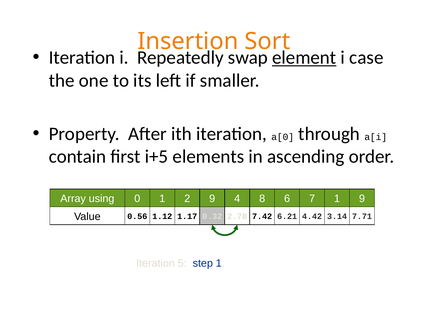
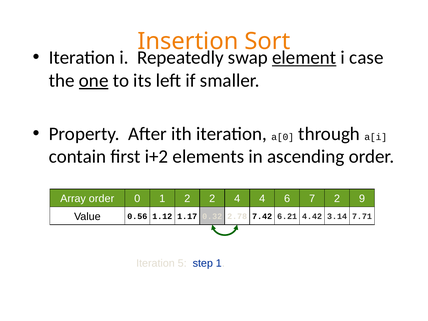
one underline: none -> present (94, 81)
i+5: i+5 -> i+2 (157, 157)
Array using: using -> order (102, 199)
2 9: 9 -> 2 (212, 199)
4 8: 8 -> 4 (262, 199)
1 1: 1 -> 2 (337, 199)
